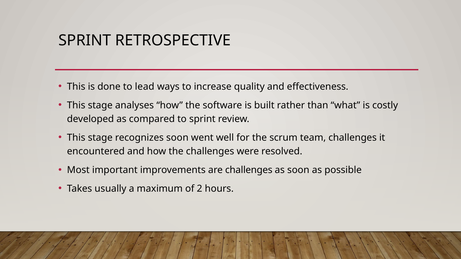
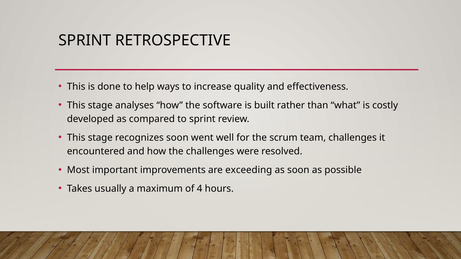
lead: lead -> help (145, 87)
are challenges: challenges -> exceeding (249, 170)
2: 2 -> 4 (200, 189)
